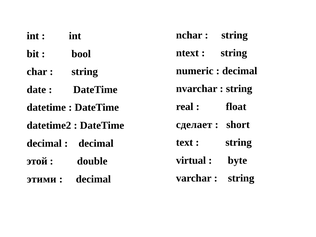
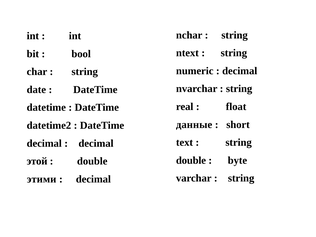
сделает: сделает -> данные (194, 125)
virtual: virtual -> double (191, 160)
